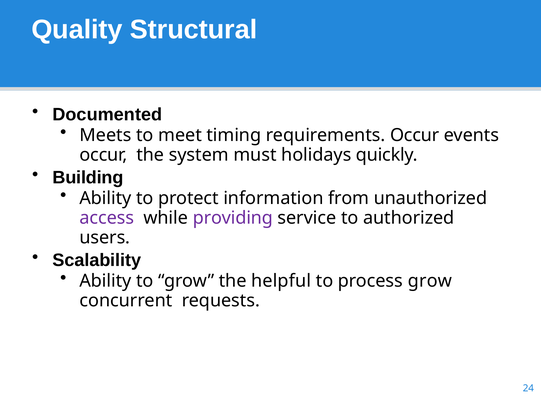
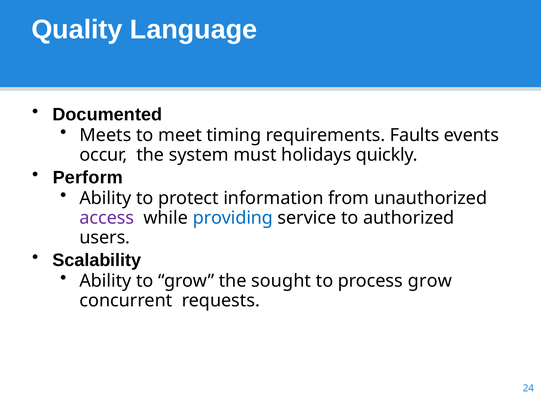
Structural: Structural -> Language (194, 30)
requirements Occur: Occur -> Faults (415, 135)
Building: Building -> Perform (88, 178)
providing colour: purple -> blue (233, 218)
helpful: helpful -> sought (281, 281)
